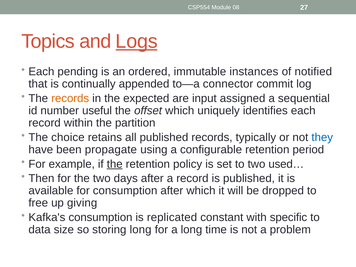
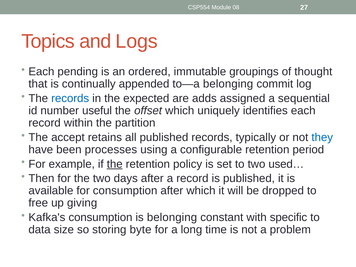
Logs underline: present -> none (137, 41)
instances: instances -> groupings (254, 72)
notified: notified -> thought (313, 72)
to—a connector: connector -> belonging (228, 84)
records colour: orange -> blue (70, 98)
input: input -> adds (204, 98)
choice: choice -> accept (68, 137)
propagate: propagate -> processes (111, 150)
is replicated: replicated -> belonging (172, 217)
storing long: long -> byte (141, 230)
